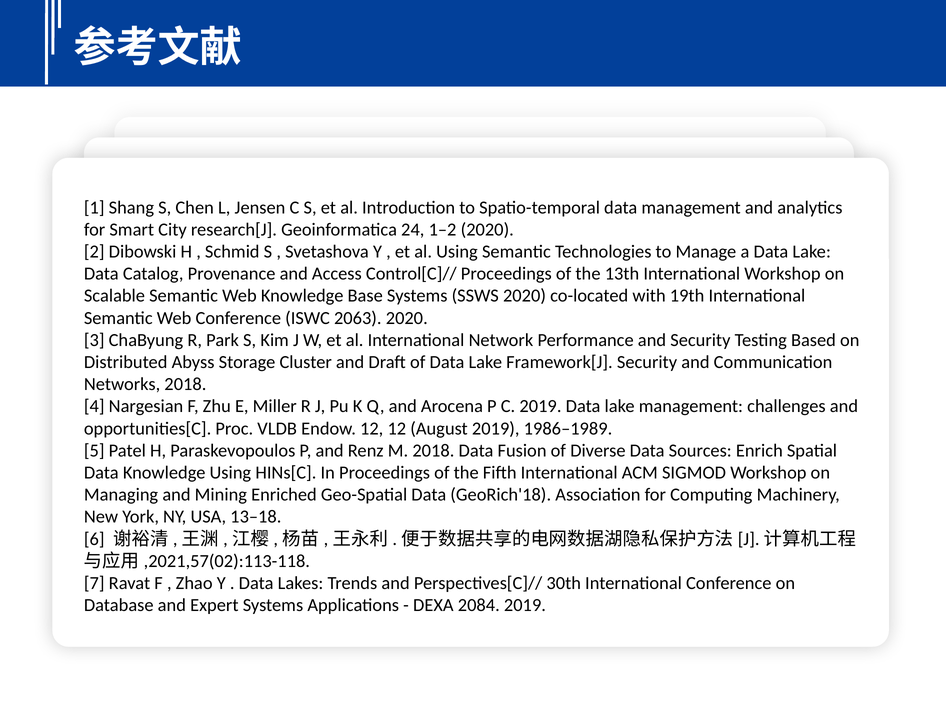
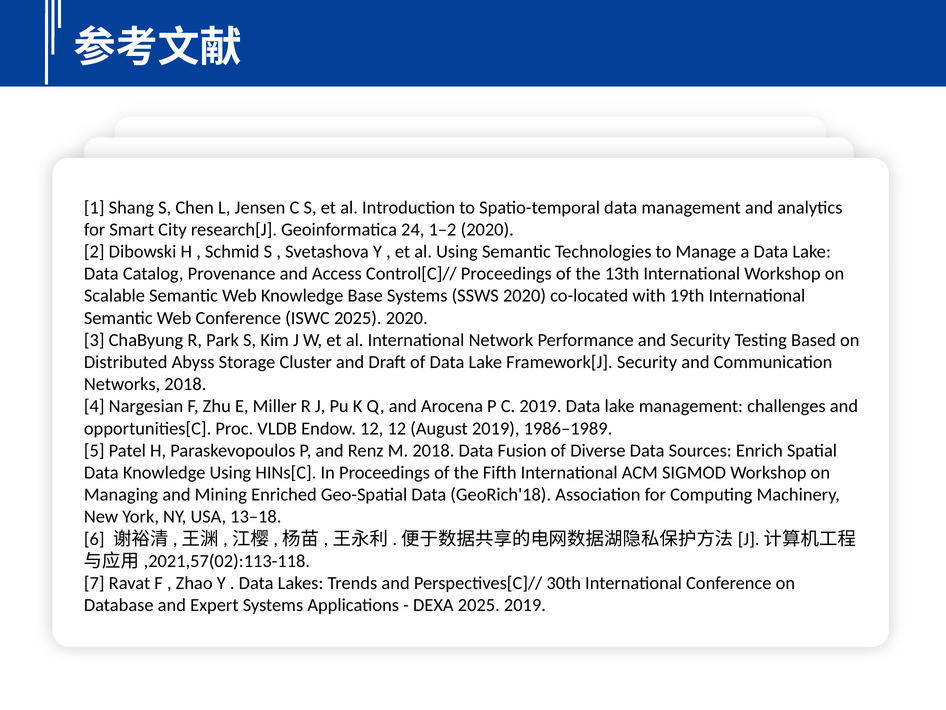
ISWC 2063: 2063 -> 2025 (358, 318)
DEXA 2084: 2084 -> 2025 (479, 605)
